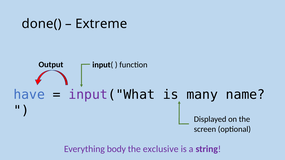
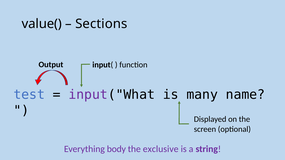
done(: done( -> value( (42, 24)
Extreme: Extreme -> Sections (101, 24)
have: have -> test (29, 95)
